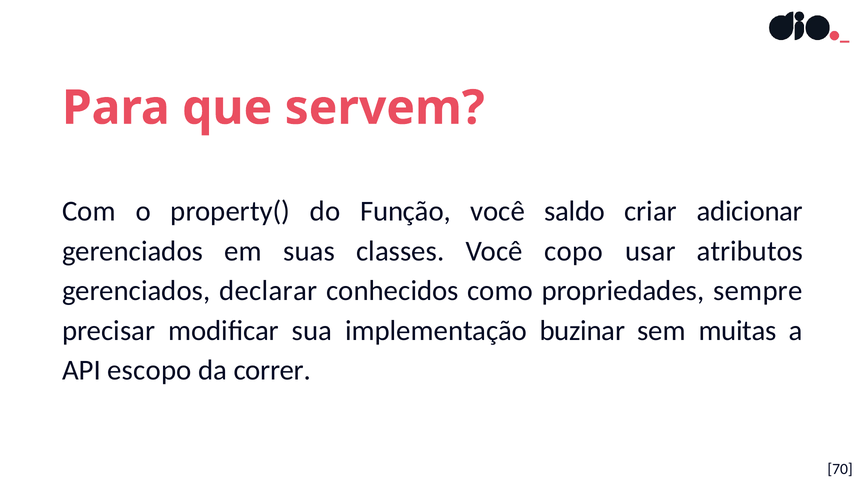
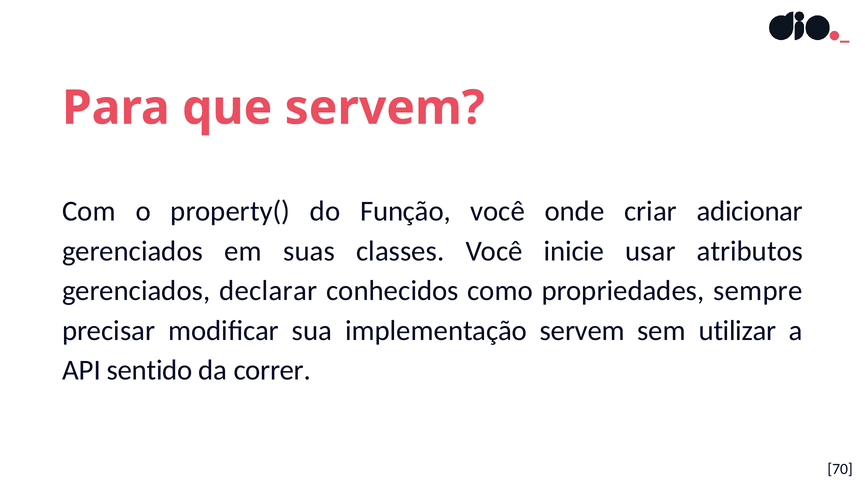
saldo: saldo -> onde (575, 211)
copo: copo -> inicie (574, 251)
implementação buzinar: buzinar -> servem (582, 330)
muitas: muitas -> utilizar (738, 330)
escopo: escopo -> sentido (150, 370)
